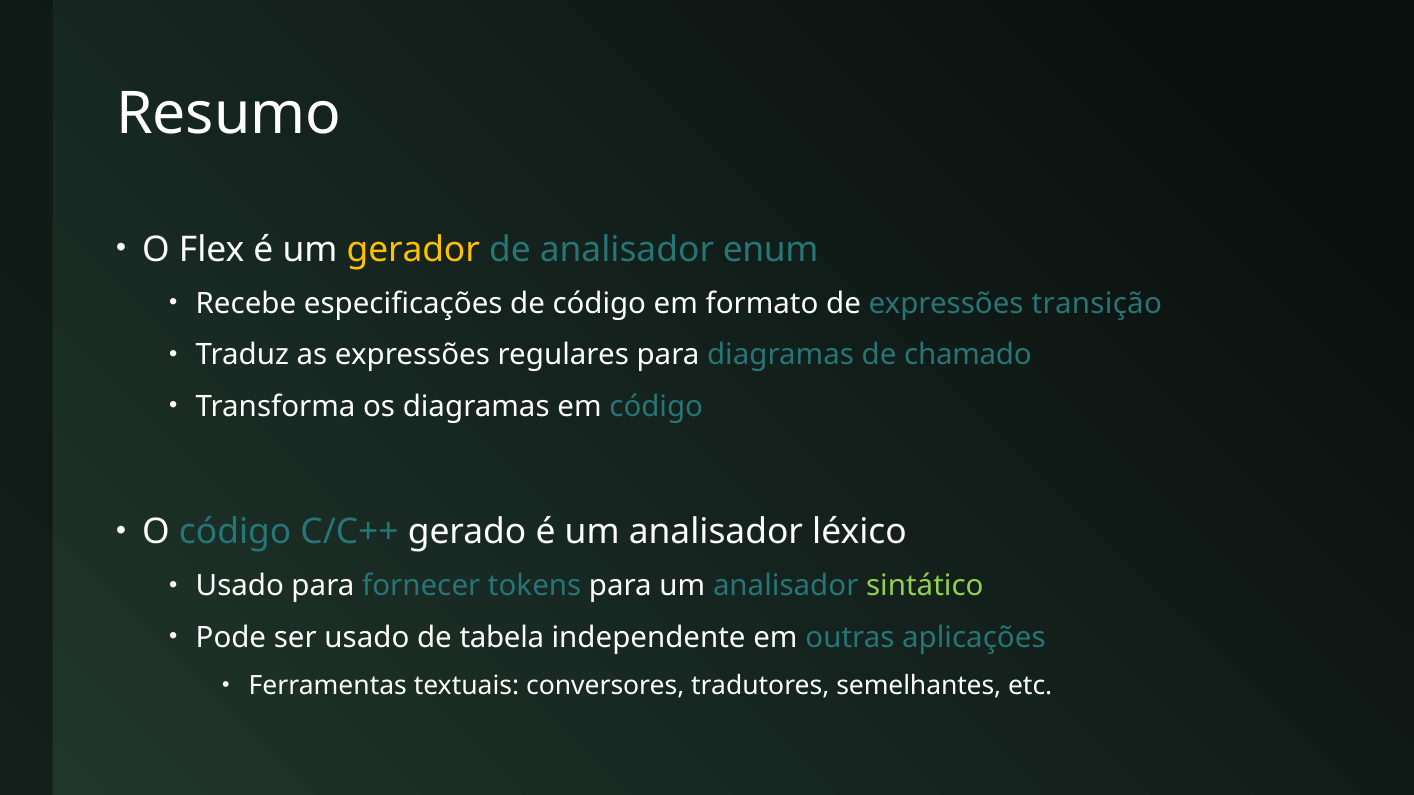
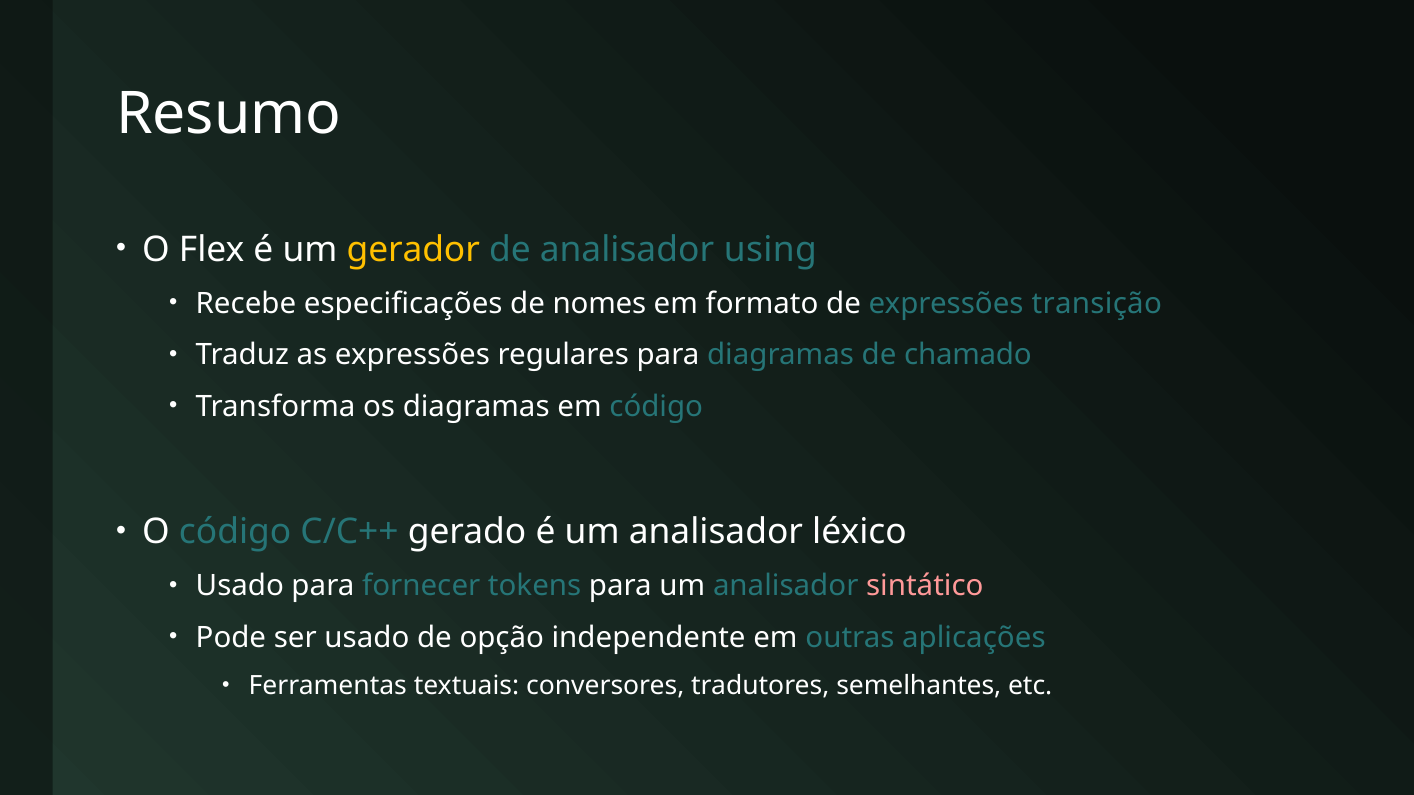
enum: enum -> using (770, 250)
de código: código -> nomes (599, 304)
sintático colour: light green -> pink (925, 587)
tabela: tabela -> opção (502, 638)
